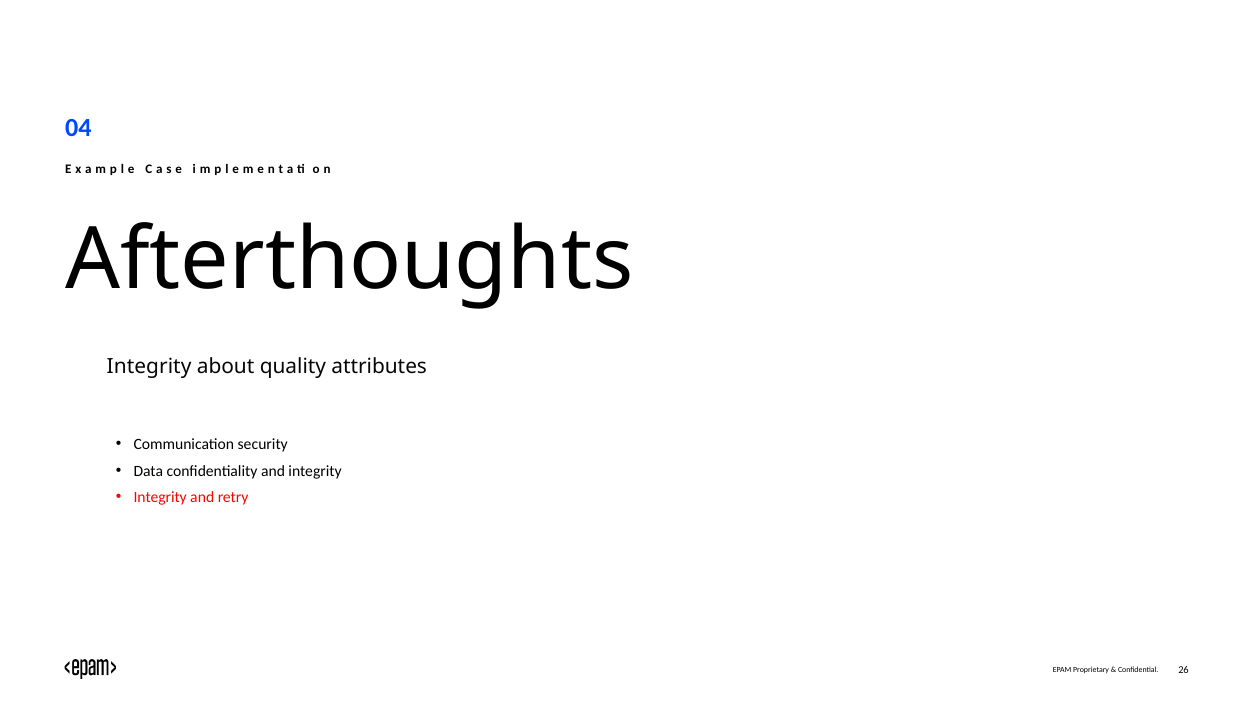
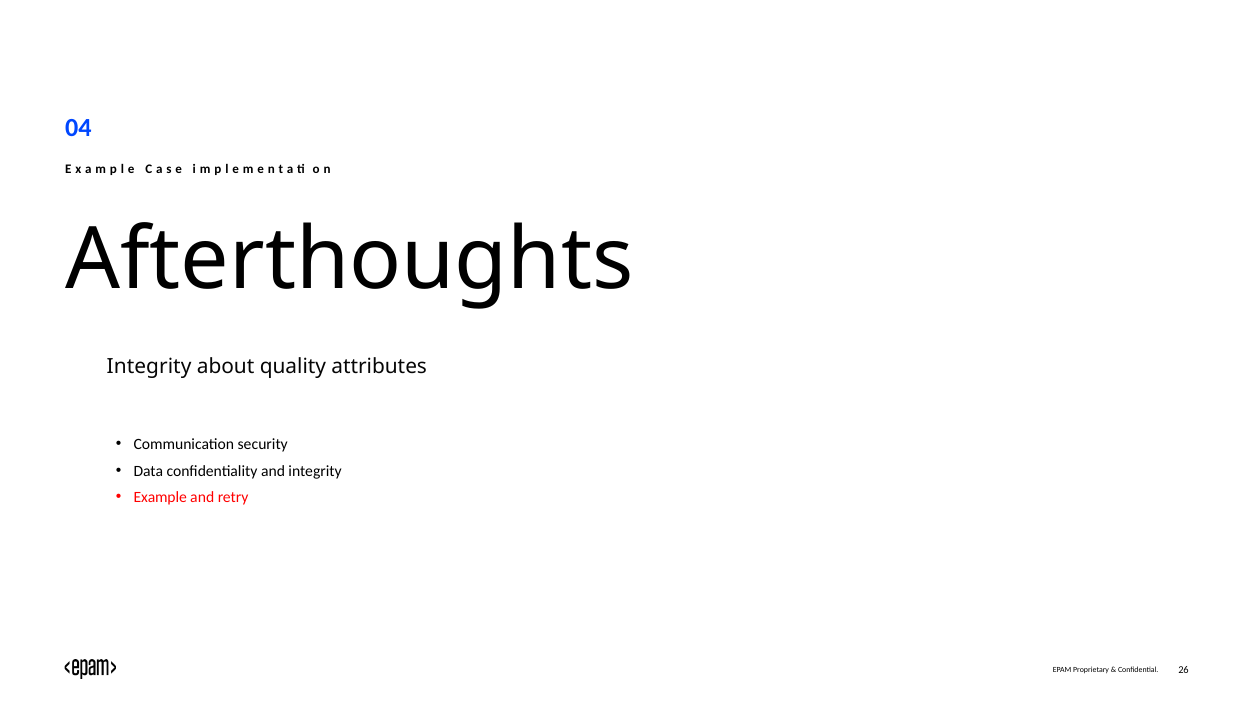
Integrity: Integrity -> Example (160, 498)
